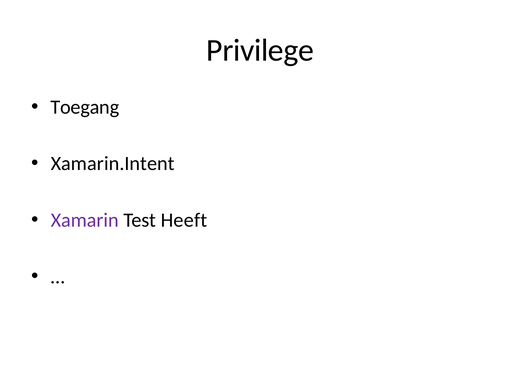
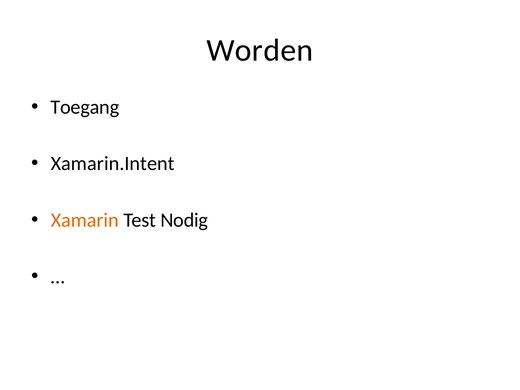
Privilege: Privilege -> Worden (260, 50)
Xamarin colour: purple -> orange (85, 220)
Heeft: Heeft -> Nodig (184, 220)
